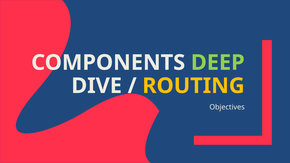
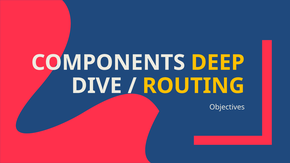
DEEP colour: light green -> yellow (218, 63)
